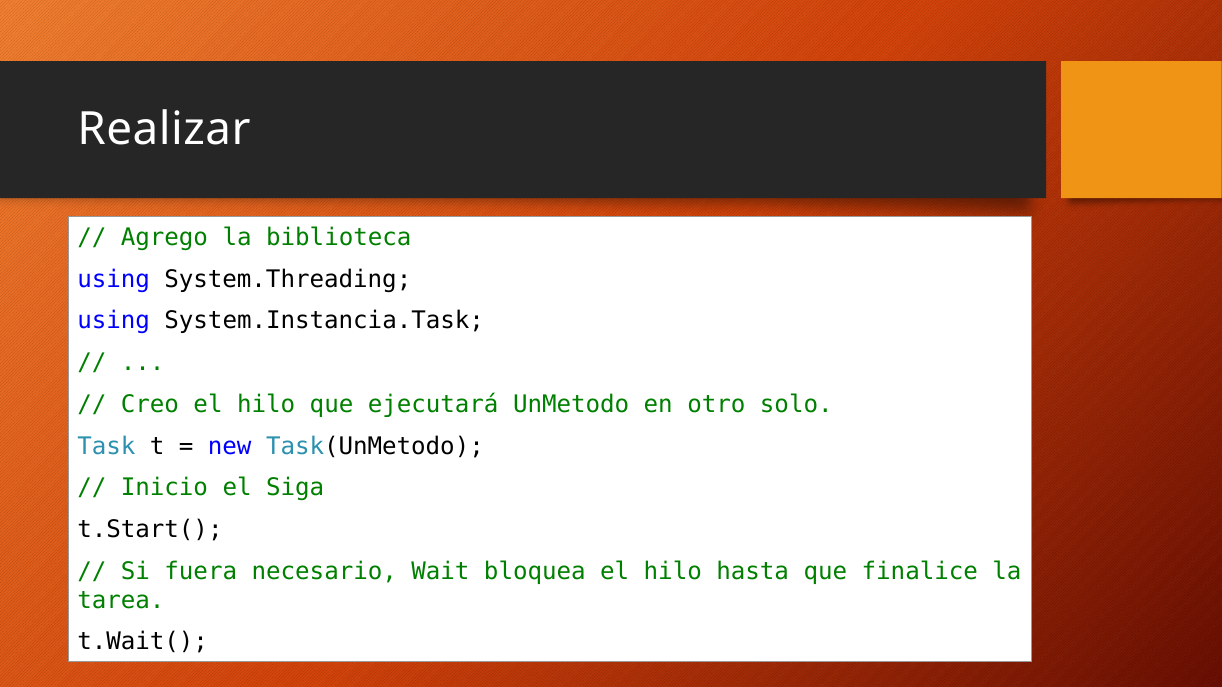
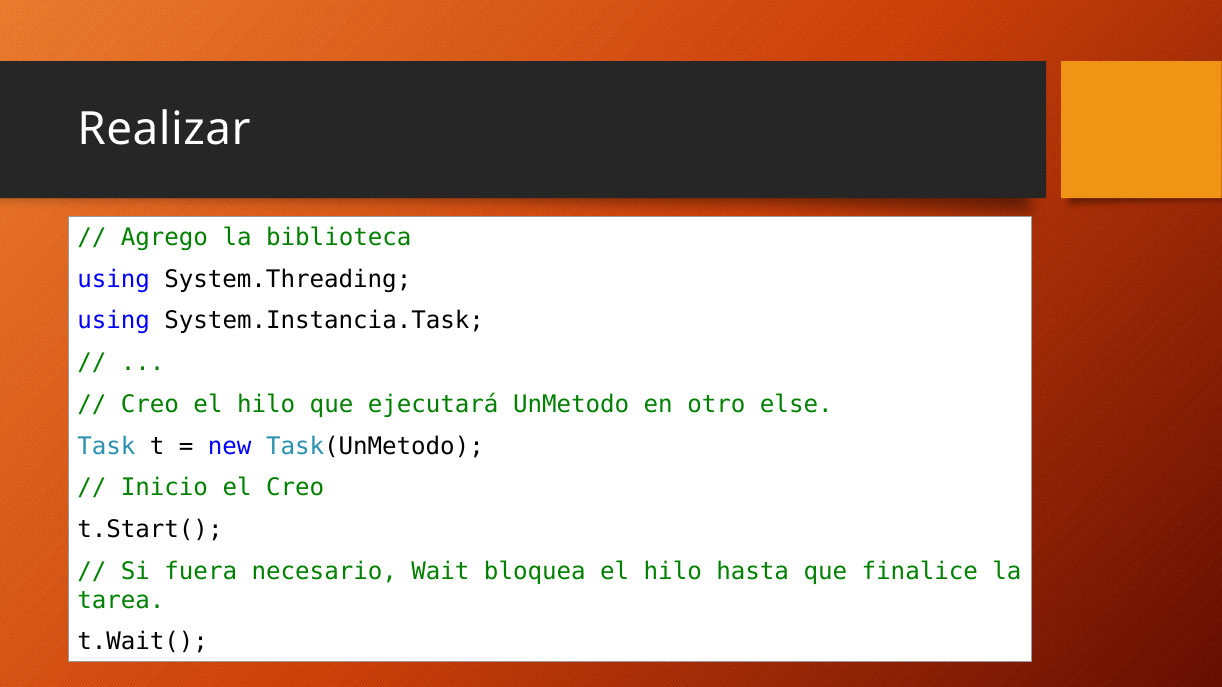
solo: solo -> else (796, 405)
el Siga: Siga -> Creo (295, 488)
